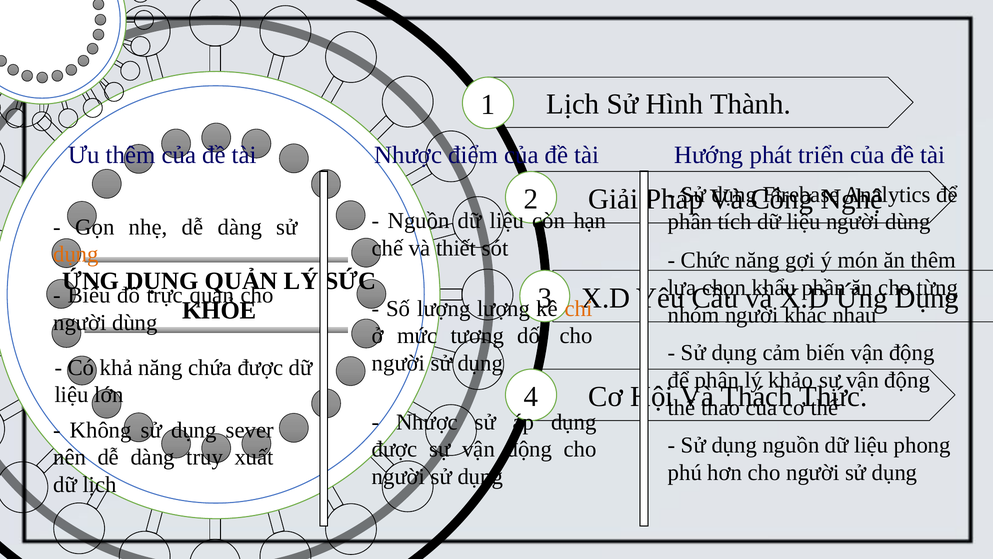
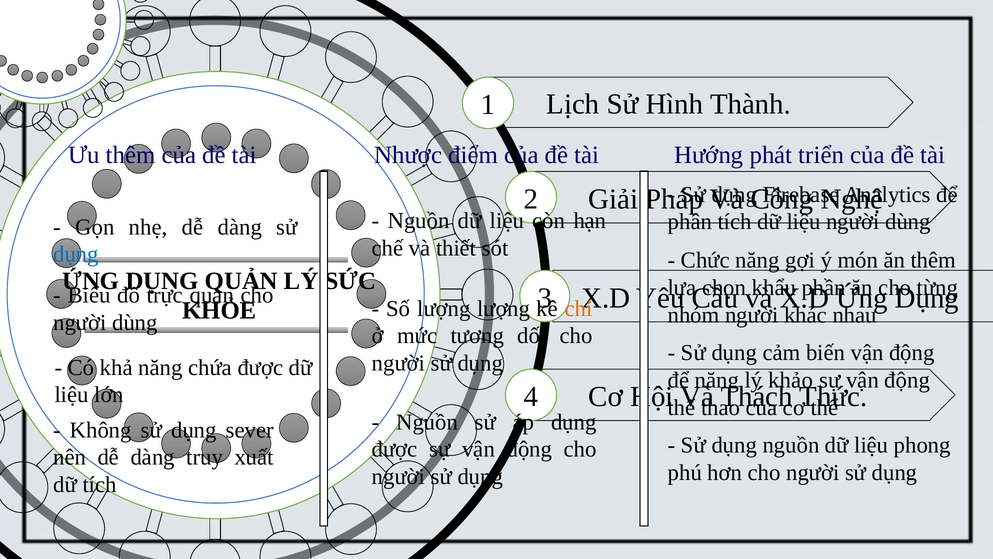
dụng colour: orange -> blue (76, 254)
phân: phân -> năng (717, 380)
Nhược: Nhược -> Nguồn (427, 422)
dữ lịch: lịch -> tích (100, 484)
